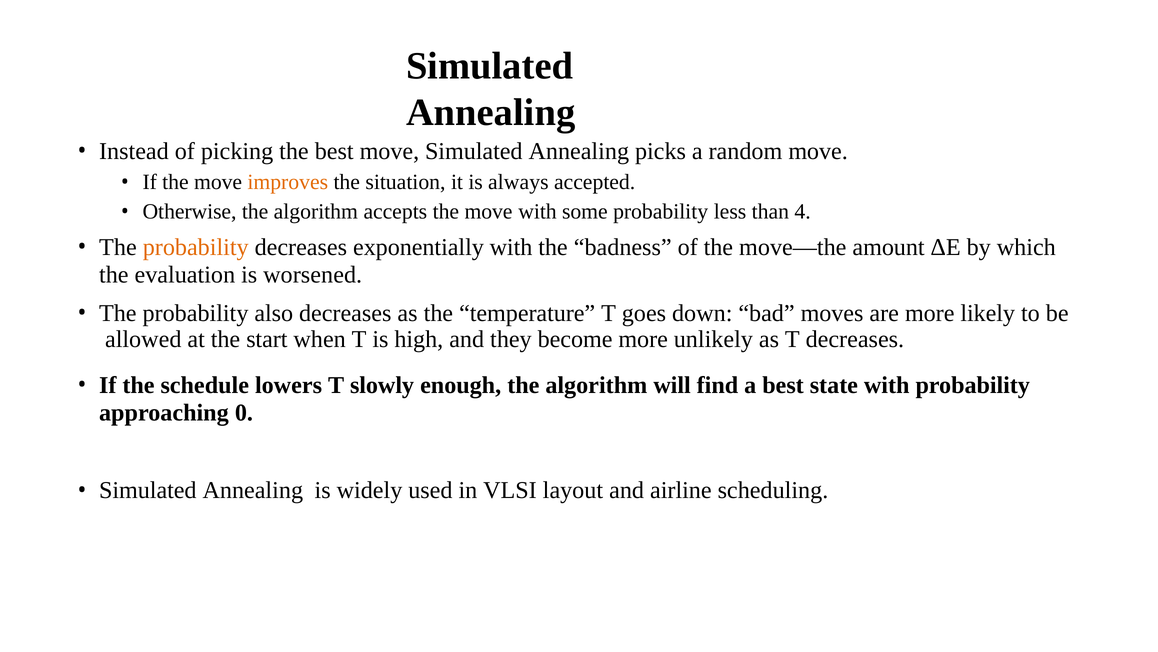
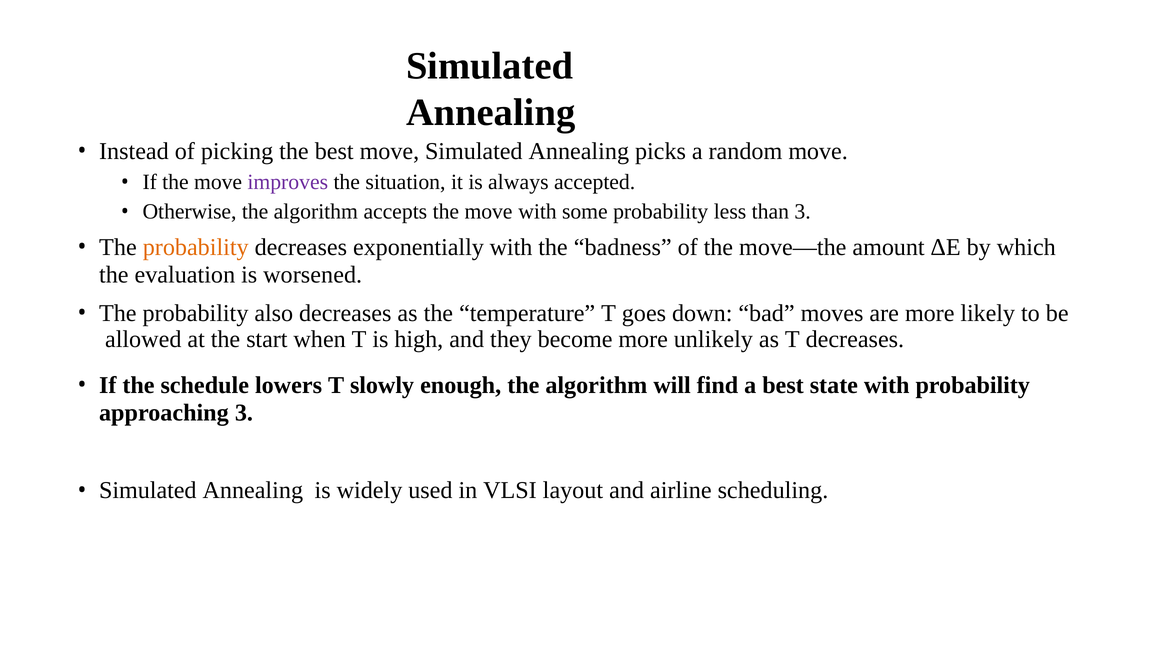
improves colour: orange -> purple (288, 182)
than 4: 4 -> 3 (803, 211)
approaching 0: 0 -> 3 (244, 412)
